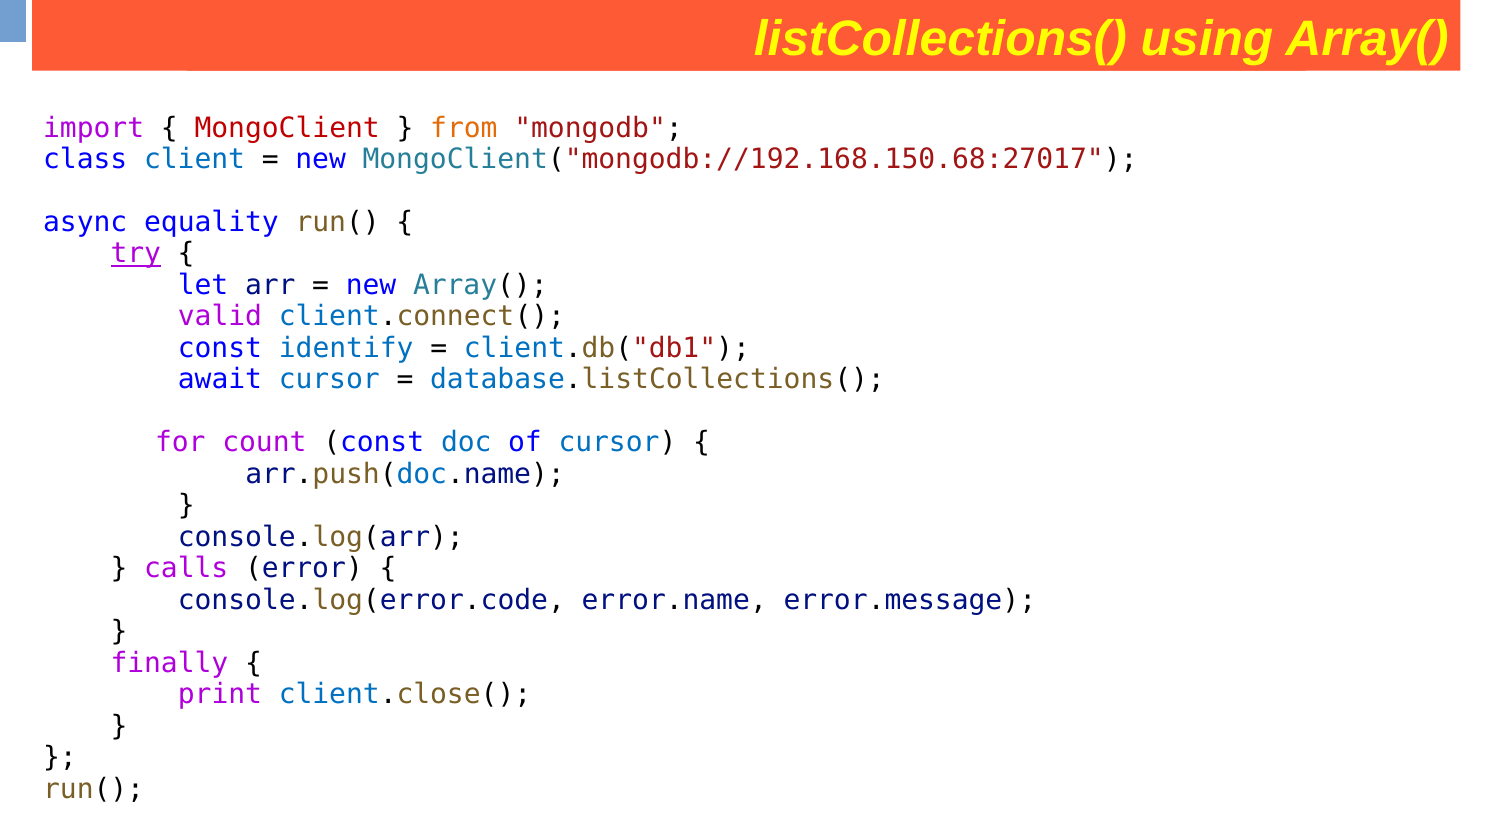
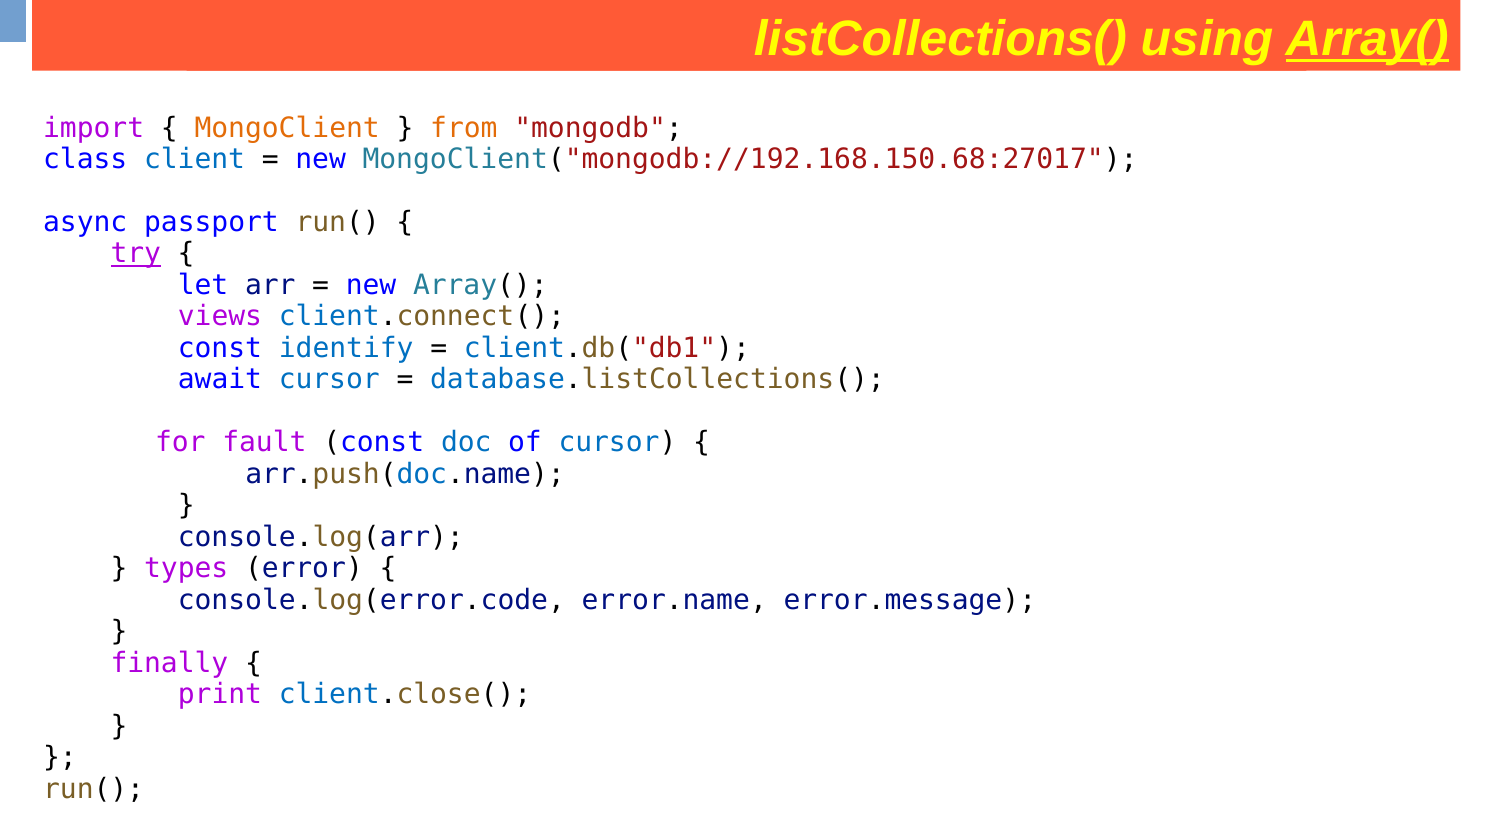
Array( underline: none -> present (1367, 39)
MongoClient colour: red -> orange (287, 128)
equality: equality -> passport (211, 222)
valid: valid -> views (220, 317)
count: count -> fault (264, 442)
calls: calls -> types (186, 568)
